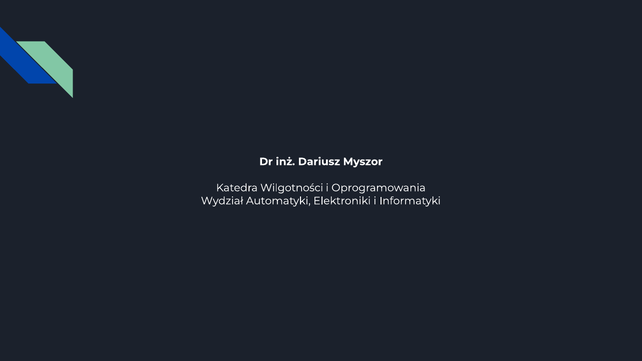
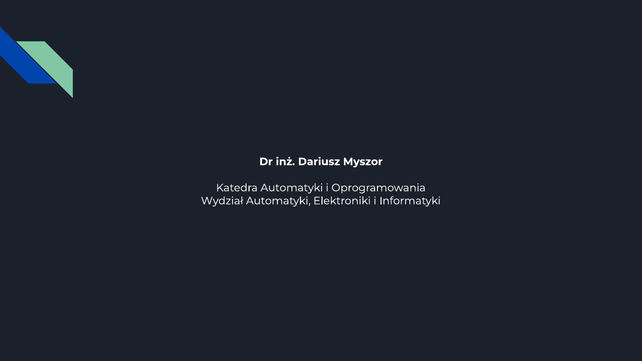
Katedra Wilgotności: Wilgotności -> Automatyki (292, 188)
